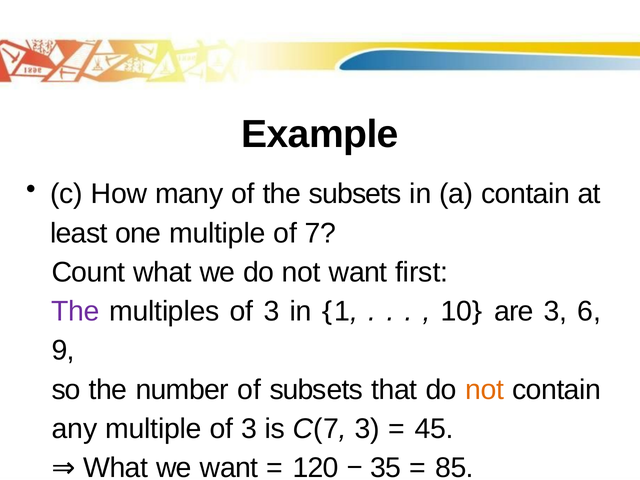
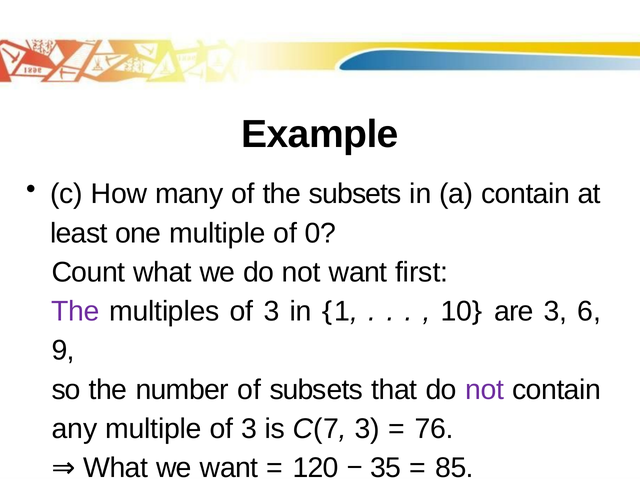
7: 7 -> 0 (320, 233)
not colour: orange -> purple (485, 390)
45: 45 -> 76 (434, 429)
